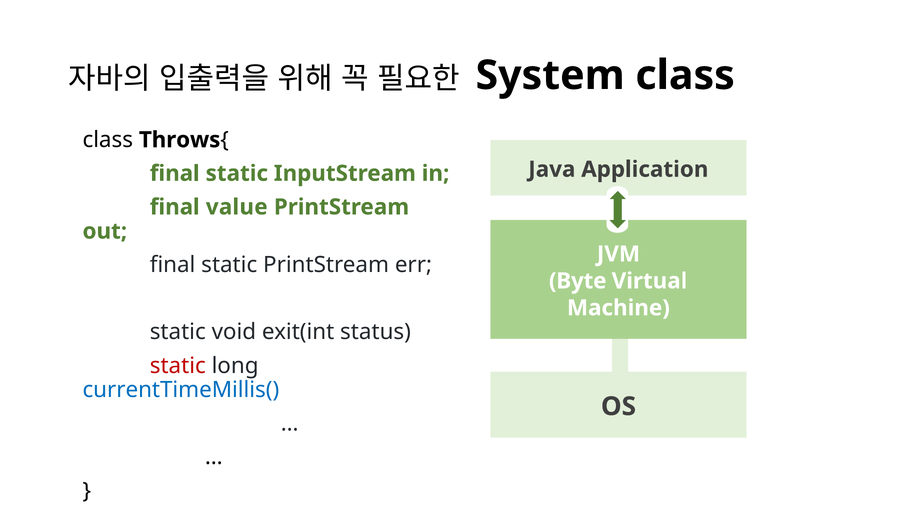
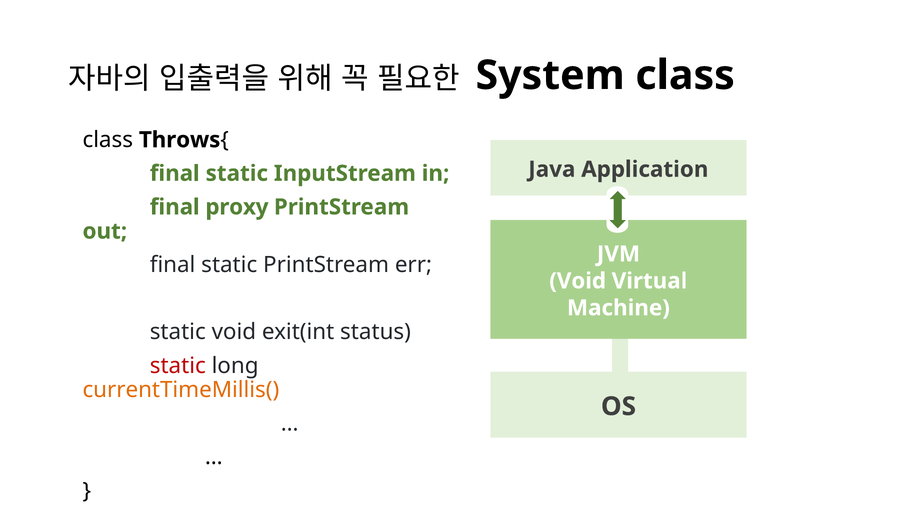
value: value -> proxy (237, 207)
Byte: Byte -> Void (578, 281)
currentTimeMillis( colour: blue -> orange (181, 389)
